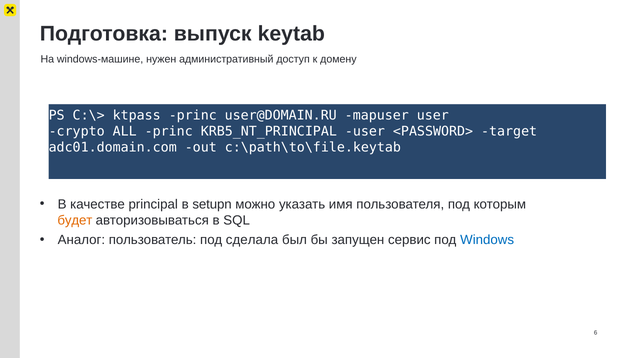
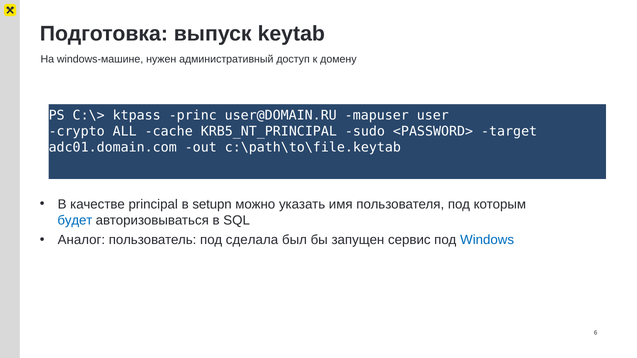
ALL princ: princ -> cache (169, 131)
KRB5_NT_PRINCIPAL user: user -> sudo (365, 131)
будет colour: orange -> blue (75, 220)
